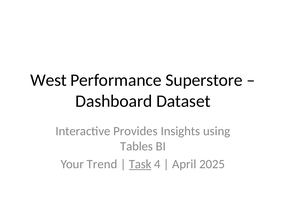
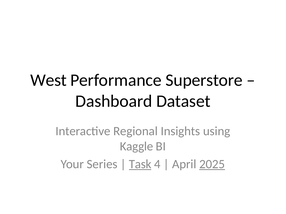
Provides: Provides -> Regional (136, 131)
Tables: Tables -> Kaggle (137, 147)
Trend: Trend -> Series (102, 165)
2025 underline: none -> present (212, 165)
